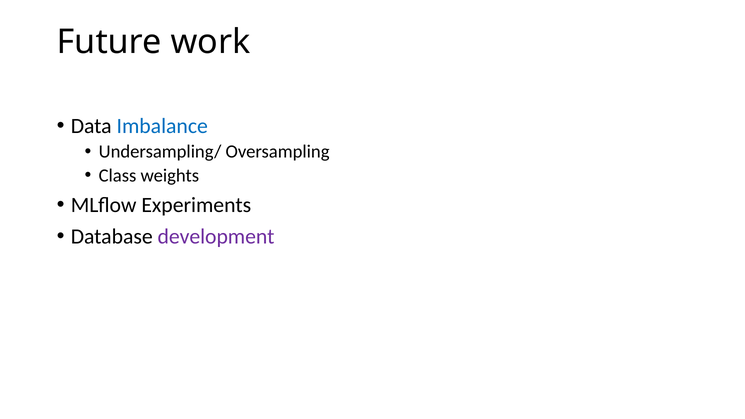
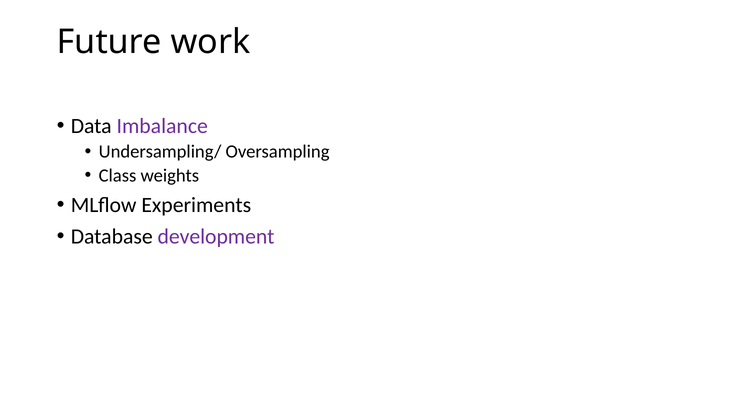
Imbalance colour: blue -> purple (162, 126)
